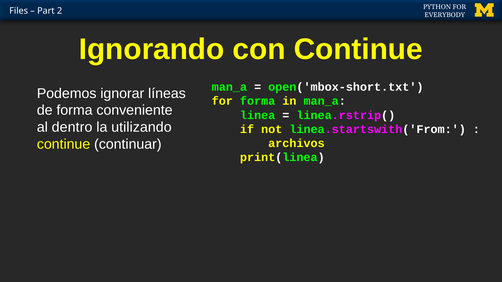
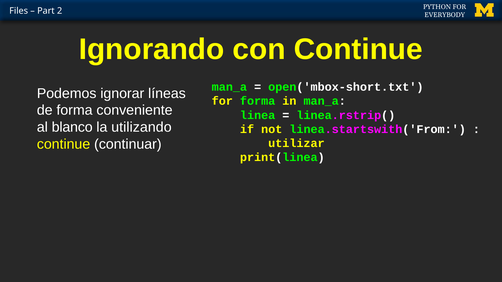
dentro: dentro -> blanco (72, 127)
archivos: archivos -> utilizar (296, 144)
